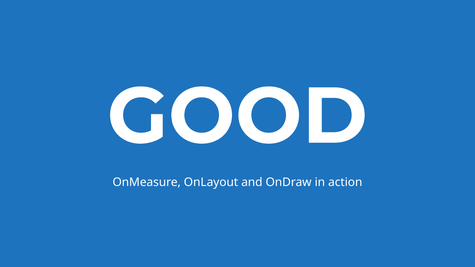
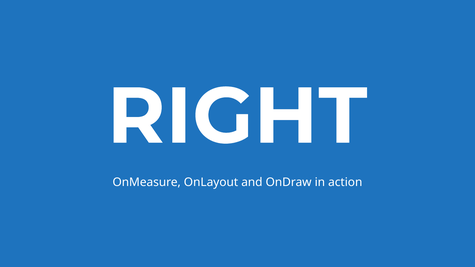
GOOD: GOOD -> RIGHT (237, 117)
